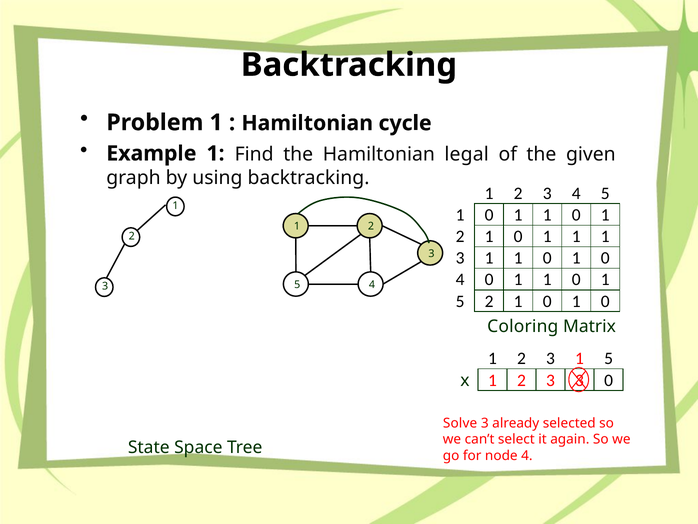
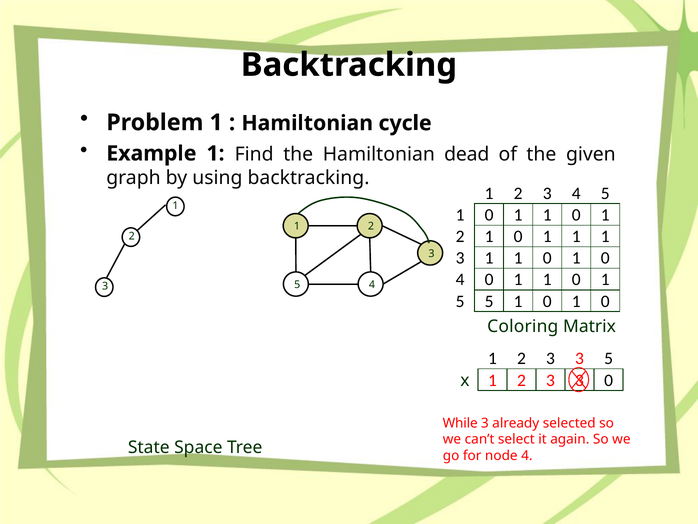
legal: legal -> dead (467, 154)
5 2: 2 -> 5 (489, 301)
1: 1 -> 3 (580, 358)
Solve: Solve -> While (460, 423)
